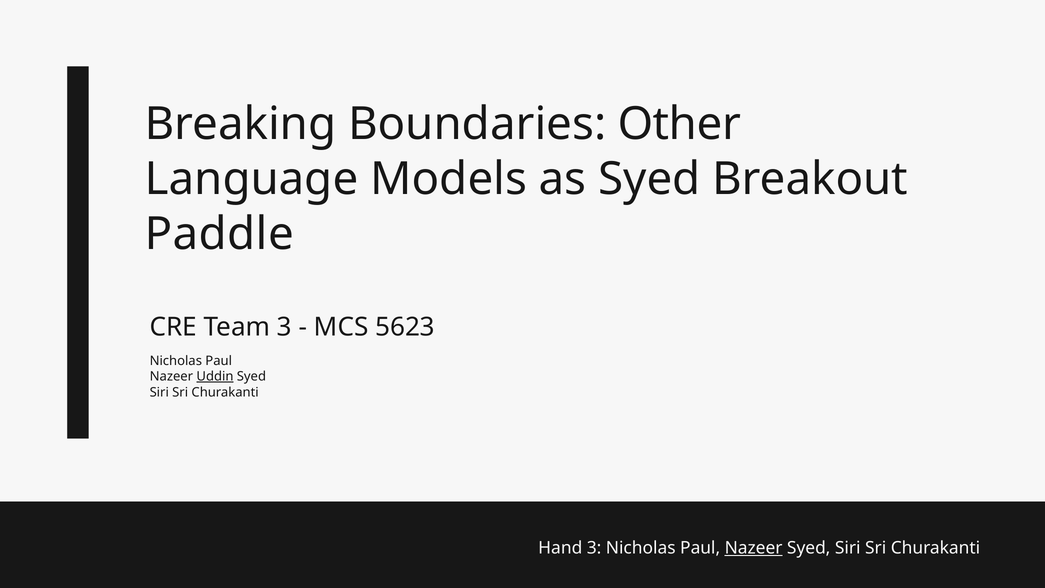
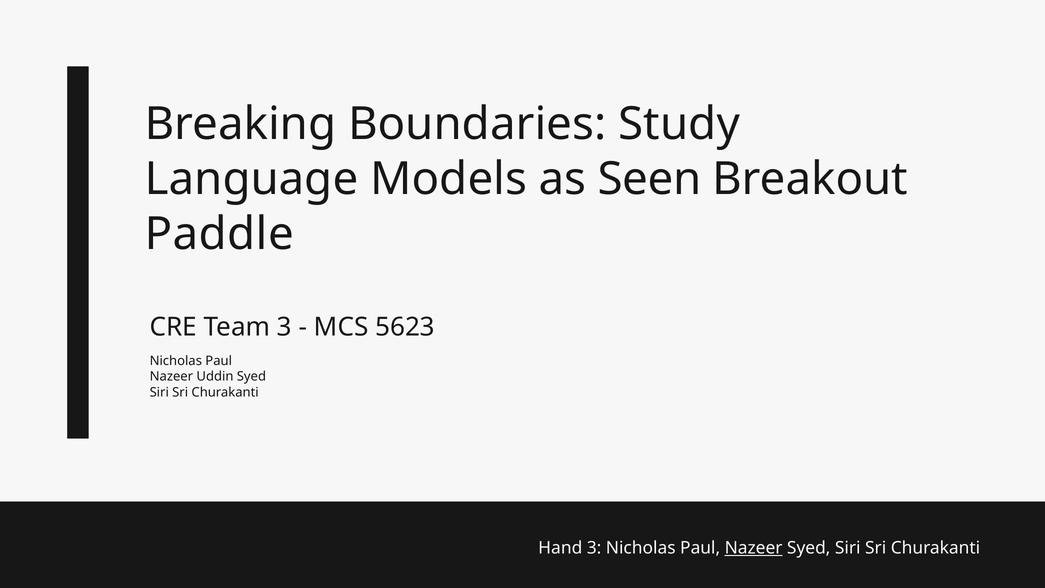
Other: Other -> Study (679, 124)
as Syed: Syed -> Seen (649, 179)
Uddin underline: present -> none (215, 376)
